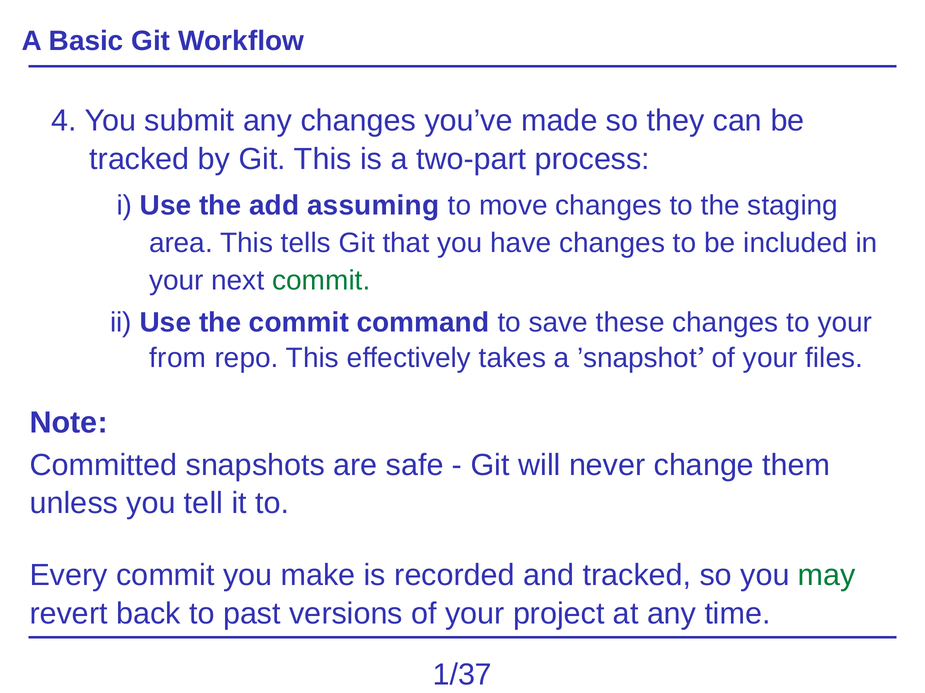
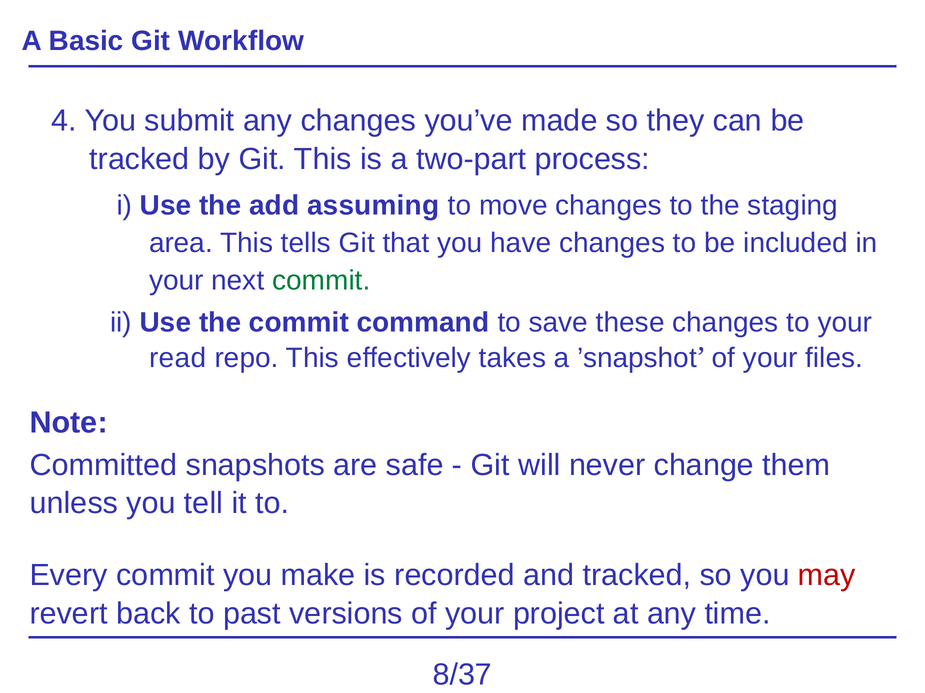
from: from -> read (178, 358)
may colour: green -> red (827, 576)
1/37: 1/37 -> 8/37 (462, 675)
